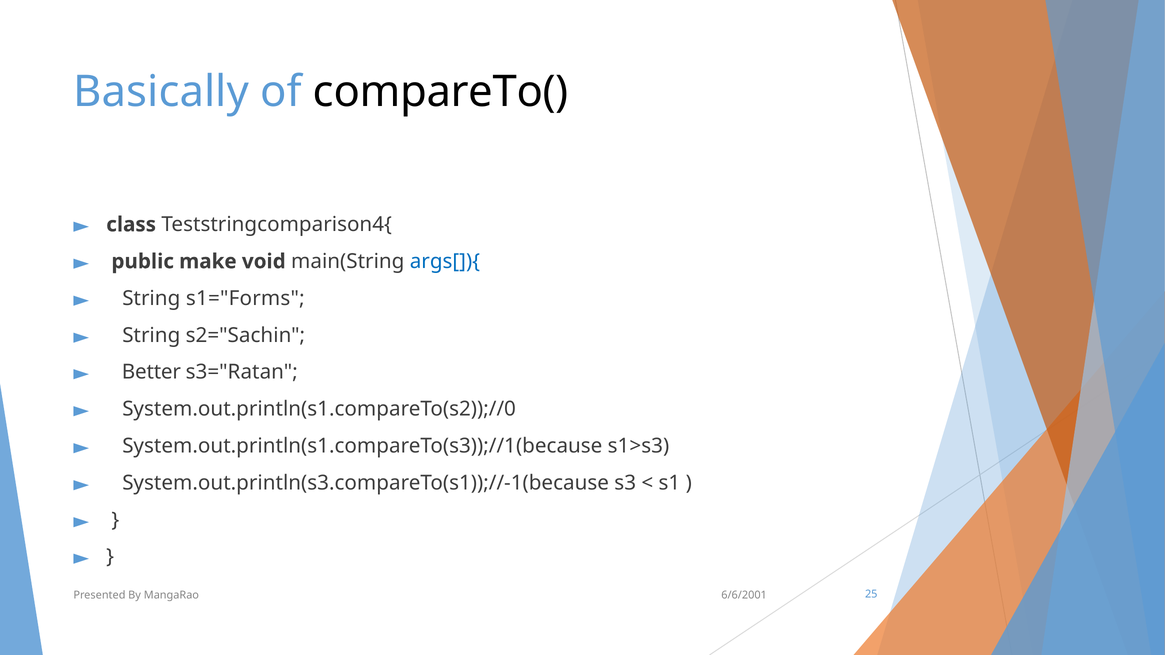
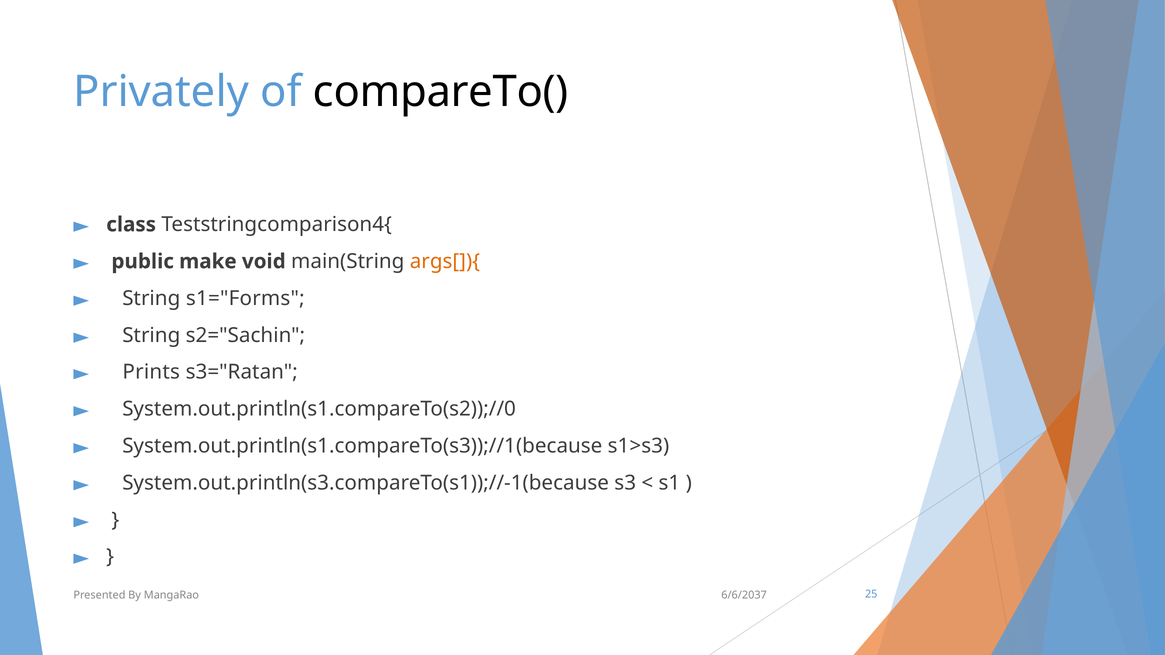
Basically: Basically -> Privately (161, 92)
args[]){ colour: blue -> orange (445, 262)
Better: Better -> Prints (151, 372)
6/6/2001: 6/6/2001 -> 6/6/2037 (744, 595)
